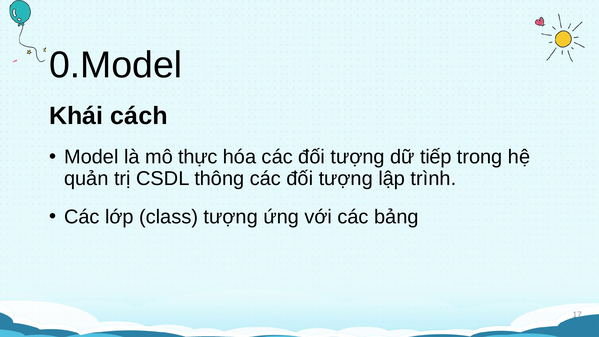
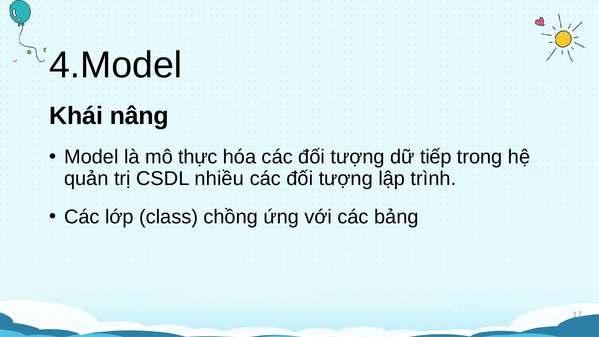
0.Model: 0.Model -> 4.Model (116, 65)
cách: cách -> nâng (139, 116)
thông: thông -> nhiều (219, 179)
class tượng: tượng -> chồng (231, 217)
